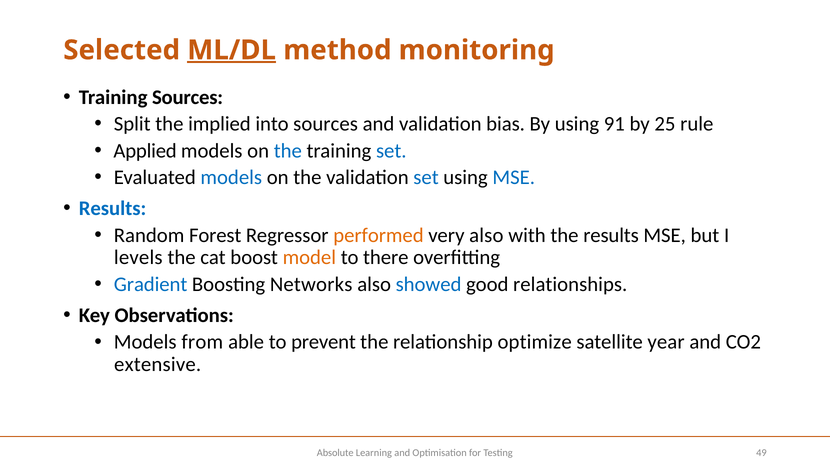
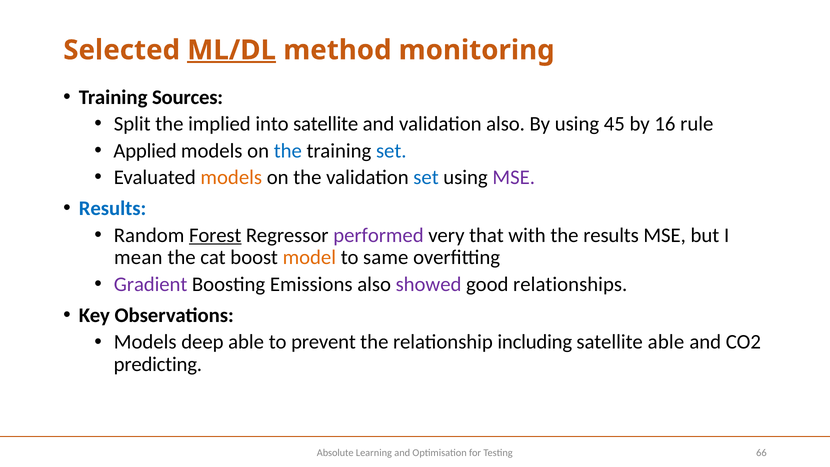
into sources: sources -> satellite (326, 124)
validation bias: bias -> also (506, 124)
91: 91 -> 45 (614, 124)
25: 25 -> 16 (665, 124)
models colour: blue -> orange (231, 177)
MSE colour: blue -> purple (514, 177)
Forest underline: none -> present (215, 235)
performed colour: orange -> purple (378, 235)
very also: also -> that (486, 235)
levels: levels -> mean (138, 258)
there: there -> same (386, 258)
Gradient colour: blue -> purple (151, 284)
Networks: Networks -> Emissions (311, 284)
showed colour: blue -> purple (429, 284)
from: from -> deep (202, 342)
optimize: optimize -> including (535, 342)
satellite year: year -> able (666, 342)
extensive: extensive -> predicting (158, 364)
49: 49 -> 66 (761, 452)
